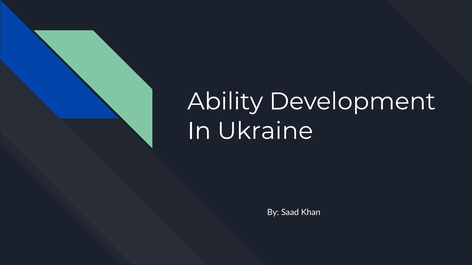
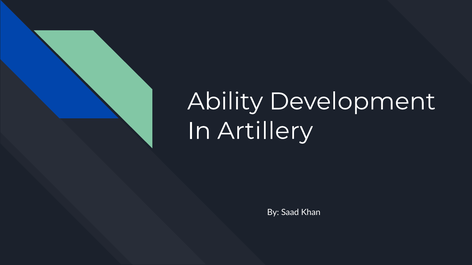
Ukraine: Ukraine -> Artillery (265, 131)
